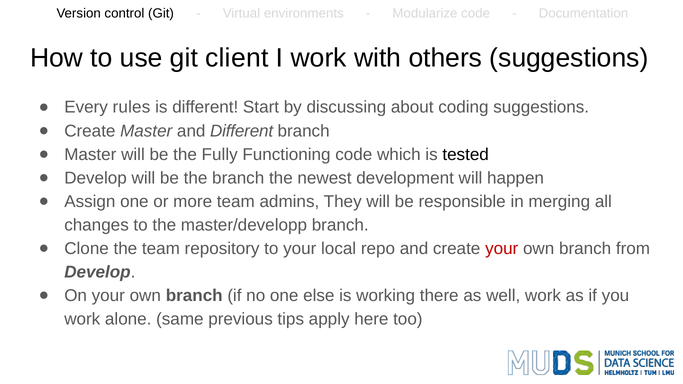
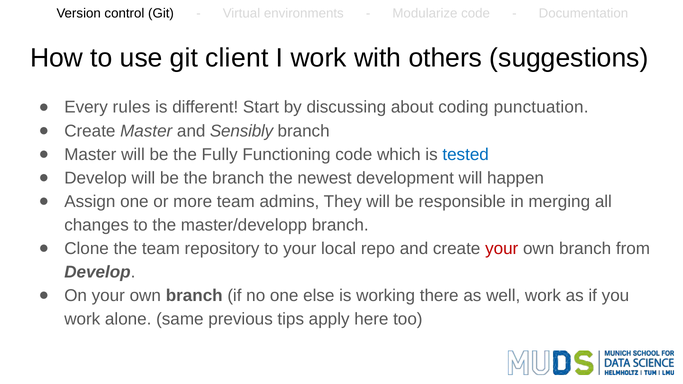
coding suggestions: suggestions -> punctuation (541, 107)
and Different: Different -> Sensibly (242, 131)
tested colour: black -> blue (466, 155)
